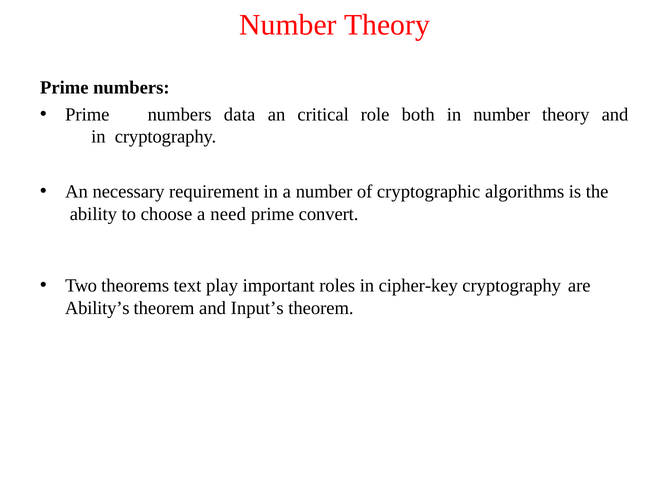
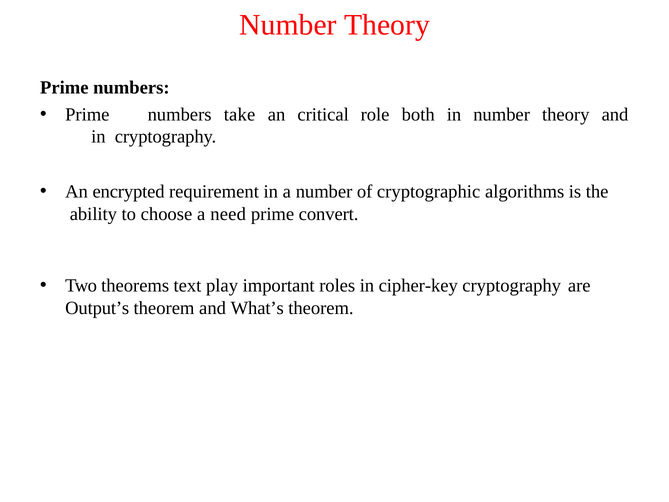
data: data -> take (240, 114)
necessary: necessary -> encrypted (129, 192)
Ability’s: Ability’s -> Output’s (97, 308)
Input’s: Input’s -> What’s (257, 308)
